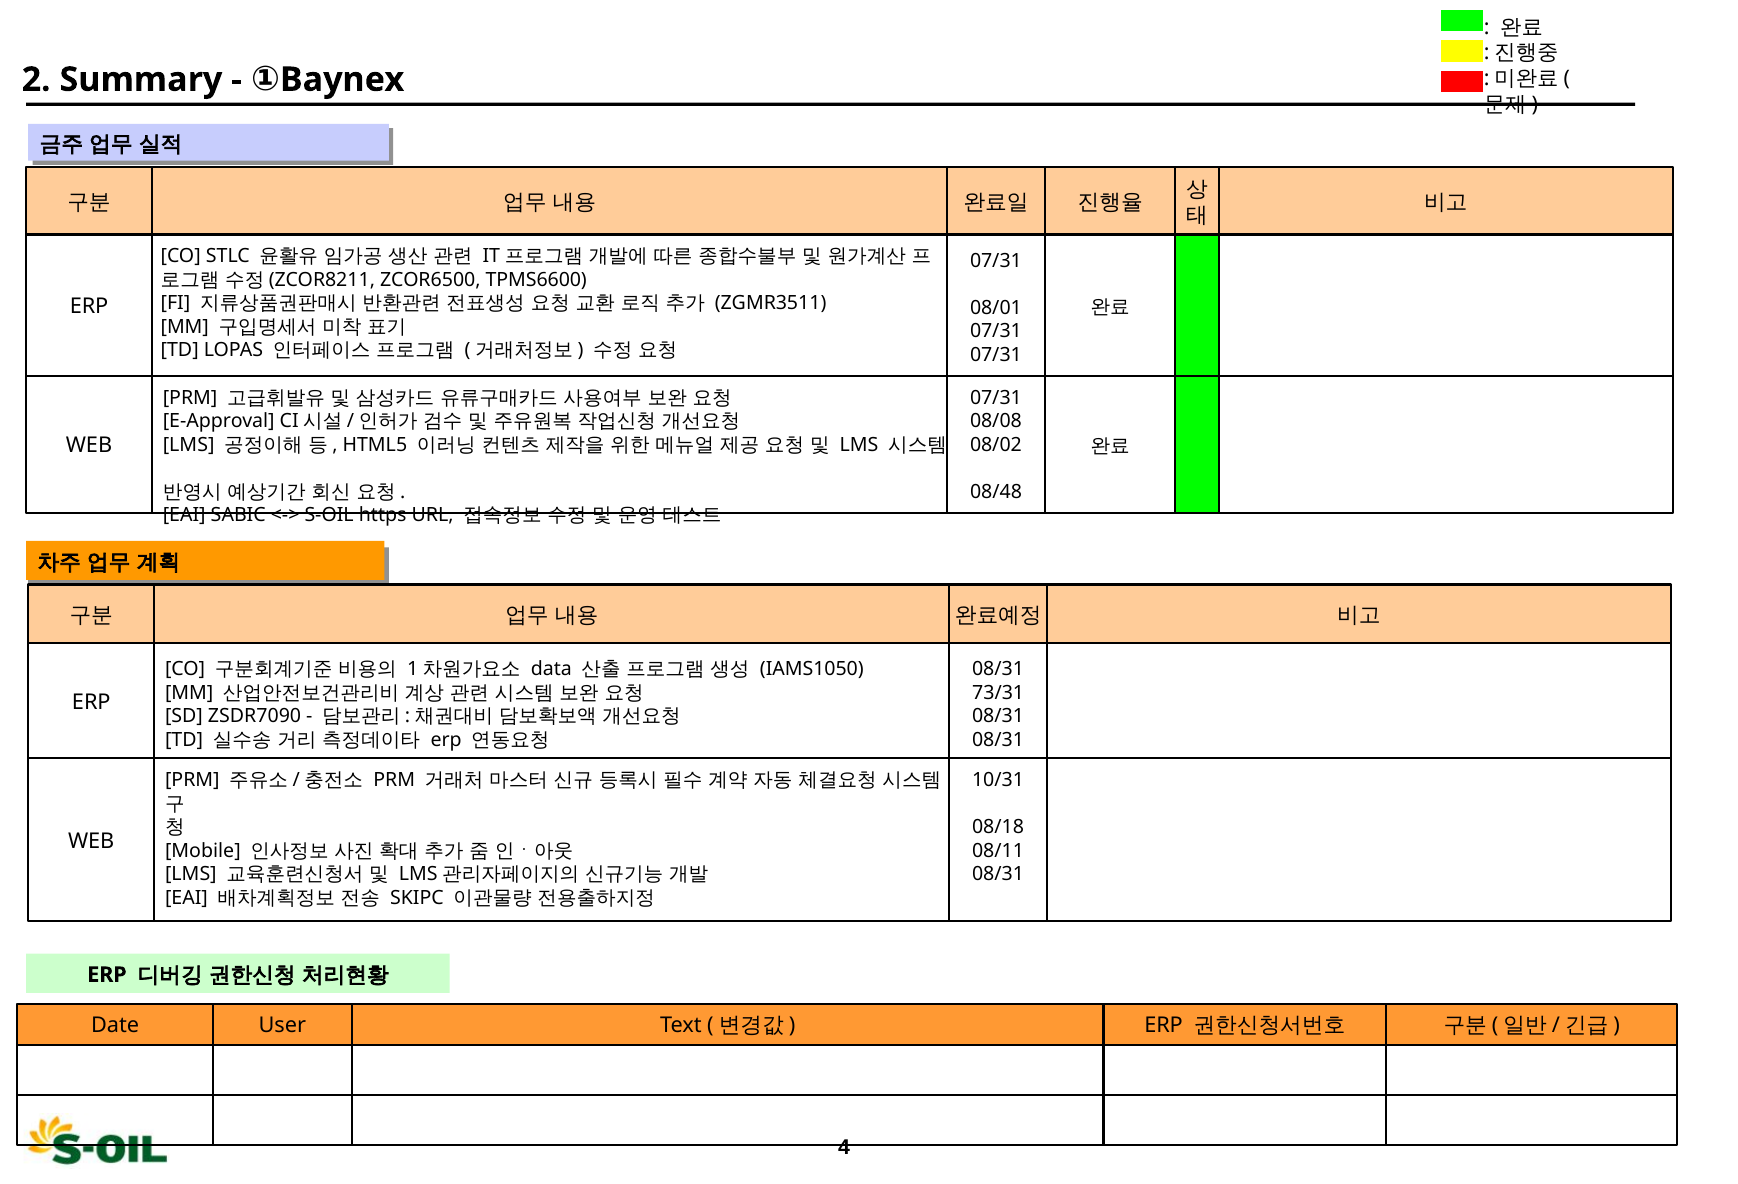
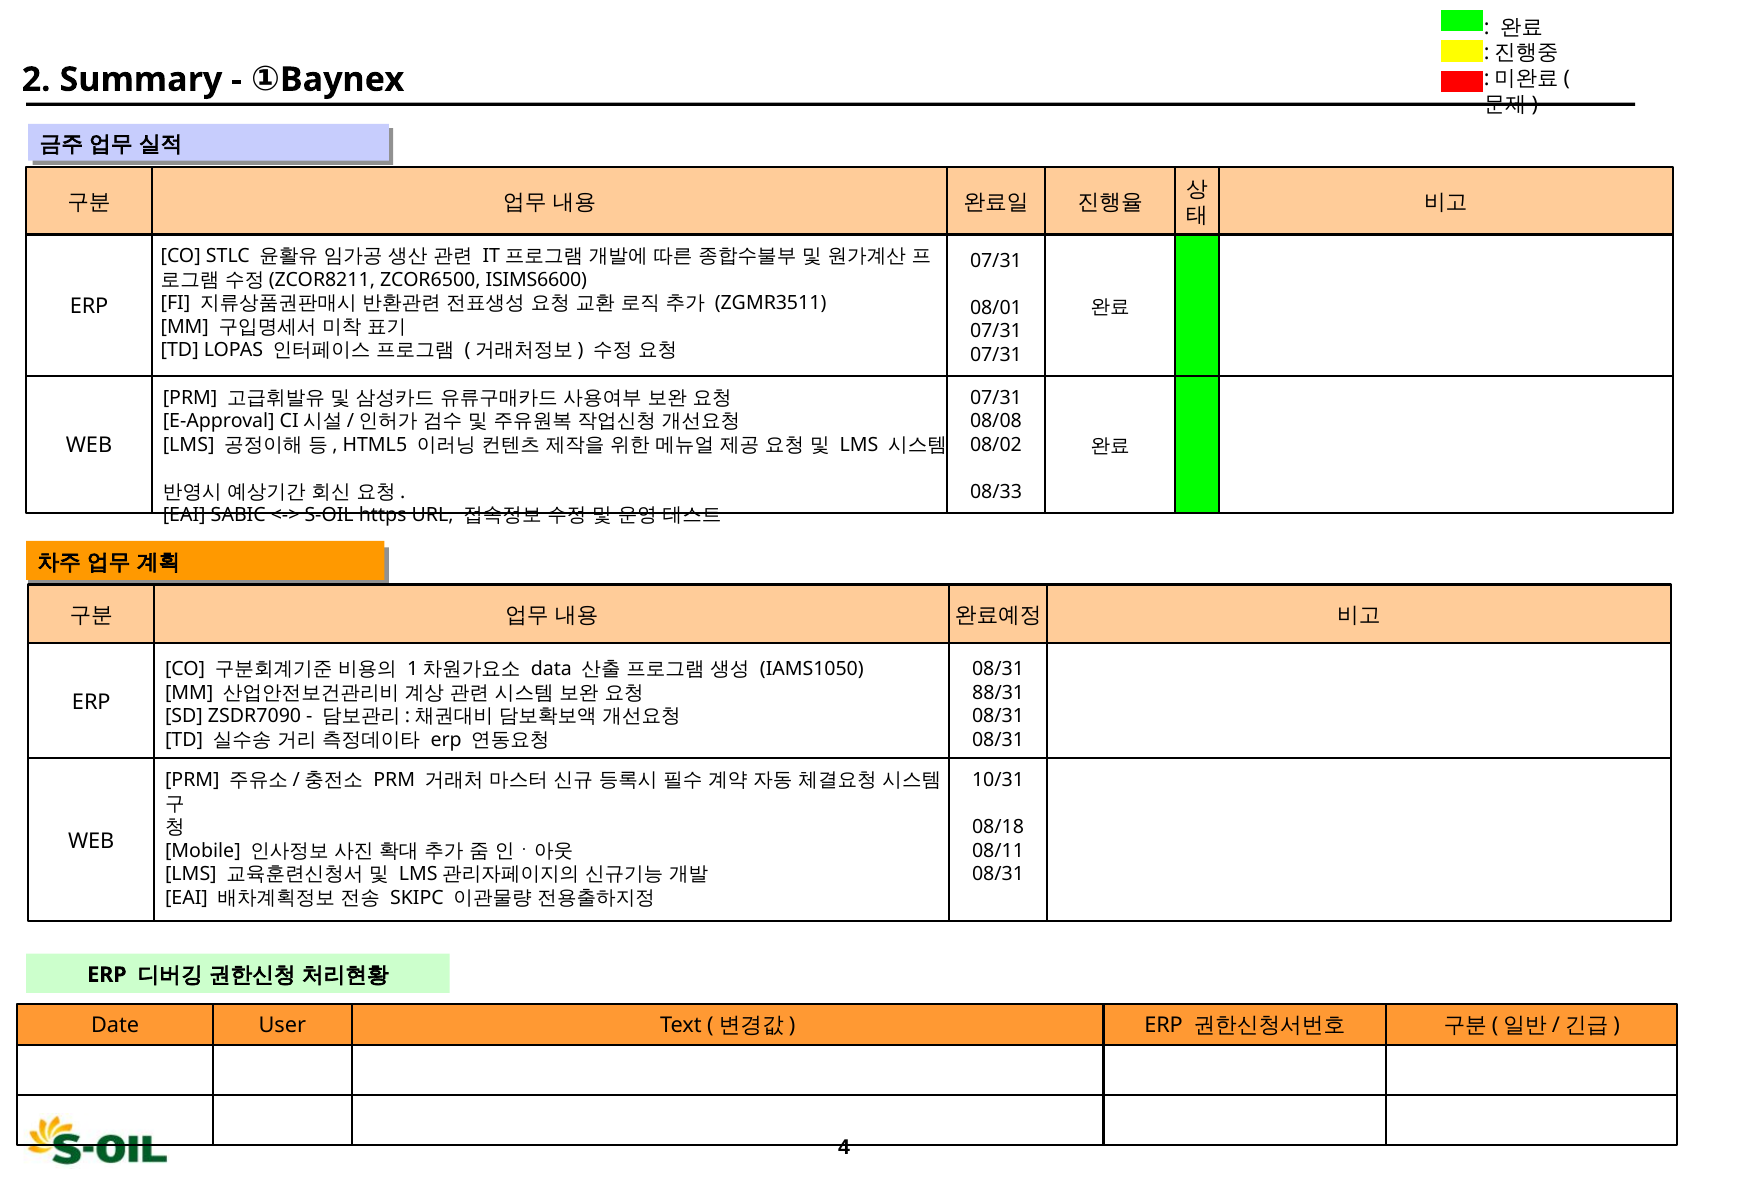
TPMS6600: TPMS6600 -> ISIMS6600 (536, 280)
08/48: 08/48 -> 08/33 (996, 492)
73/31: 73/31 -> 88/31 (998, 693)
